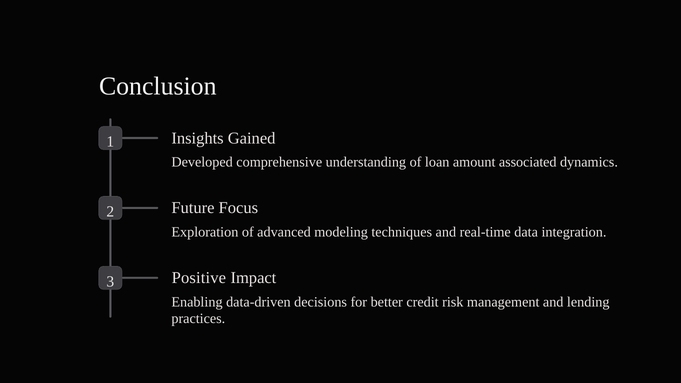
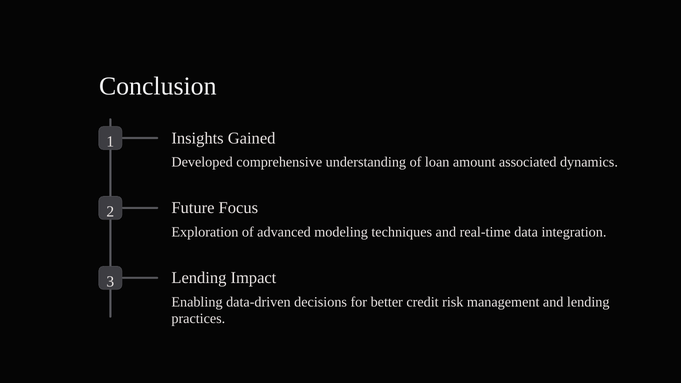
3 Positive: Positive -> Lending (199, 278)
